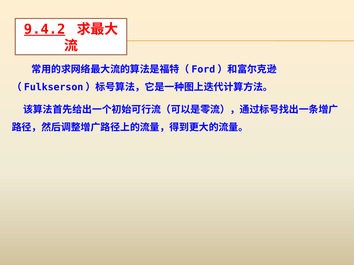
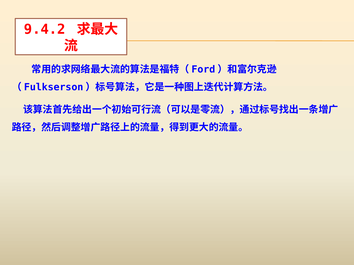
9.4.2 underline: present -> none (45, 29)
